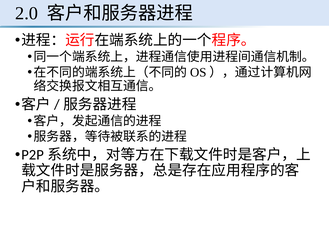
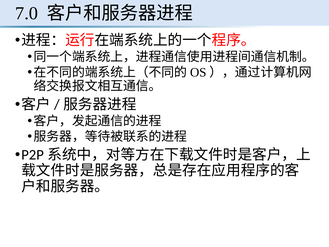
2.0: 2.0 -> 7.0 (27, 13)
